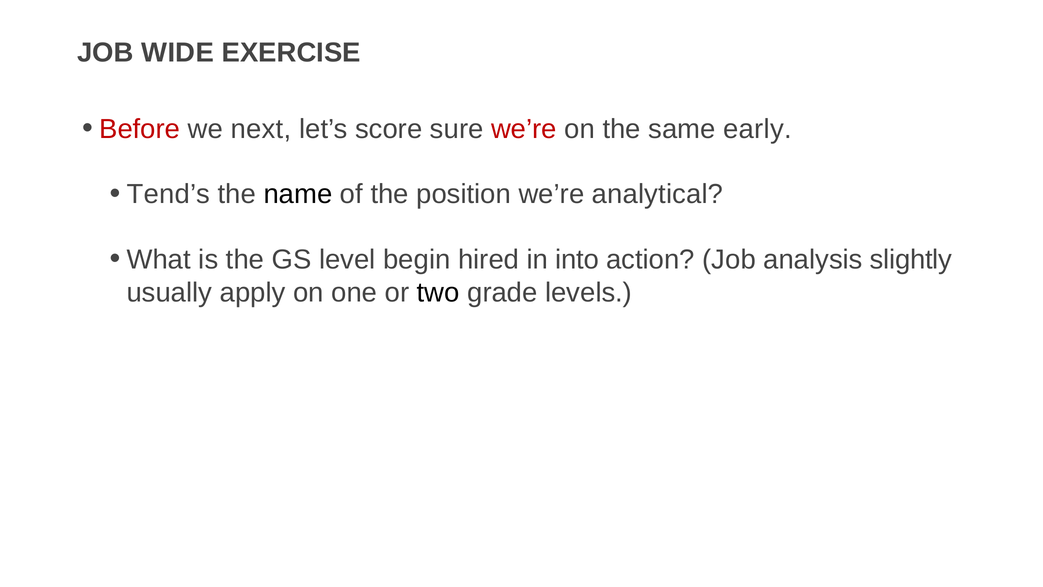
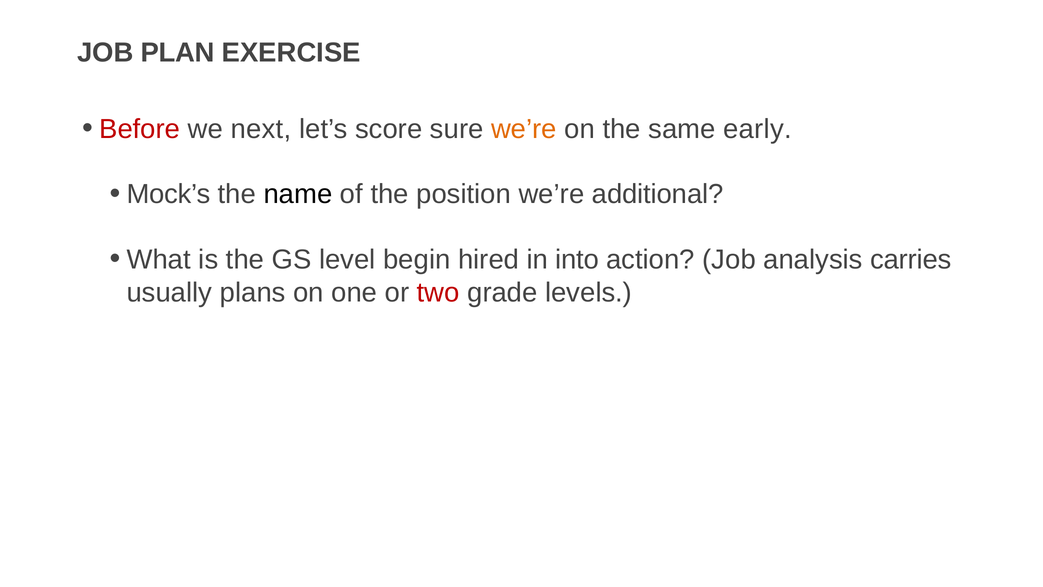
WIDE: WIDE -> PLAN (178, 52)
we’re colour: red -> orange (524, 129)
Tend’s: Tend’s -> Mock’s (169, 194)
analytical: analytical -> additional (658, 194)
slightly: slightly -> carries (911, 259)
apply: apply -> plans (253, 292)
two colour: black -> red (438, 292)
